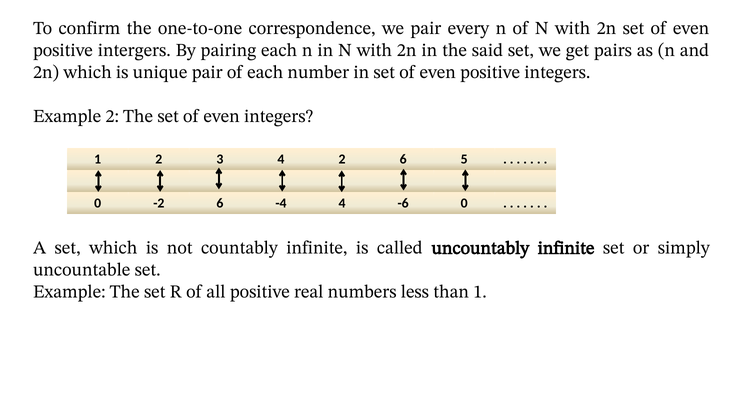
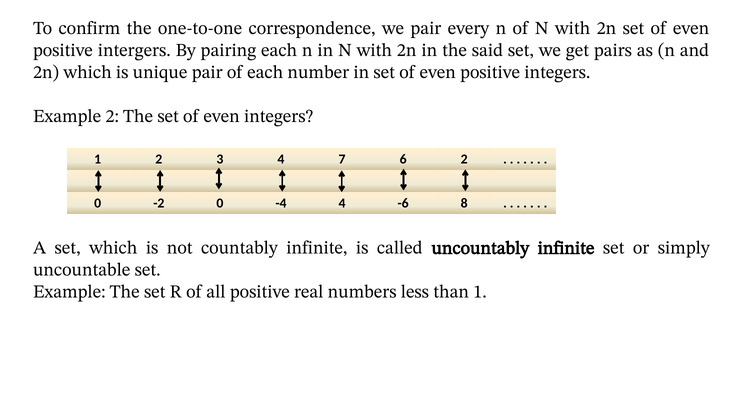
4 2: 2 -> 7 (342, 159)
6 5: 5 -> 2 (464, 159)
-2 6: 6 -> 0 (220, 203)
-6 0: 0 -> 8 (464, 203)
